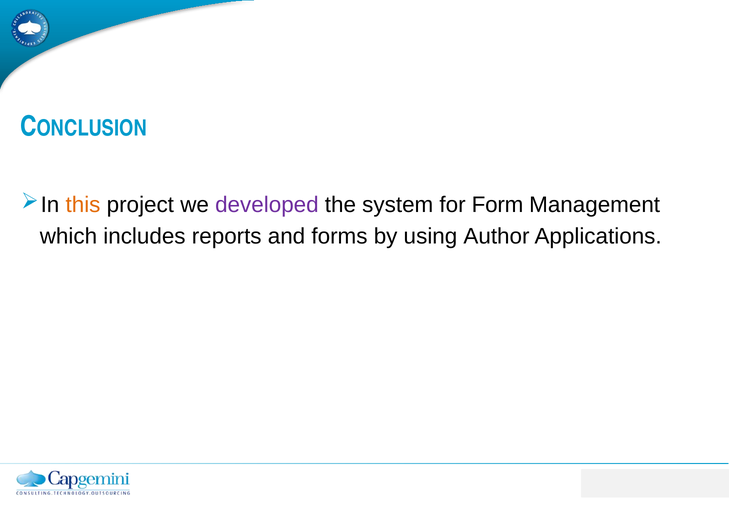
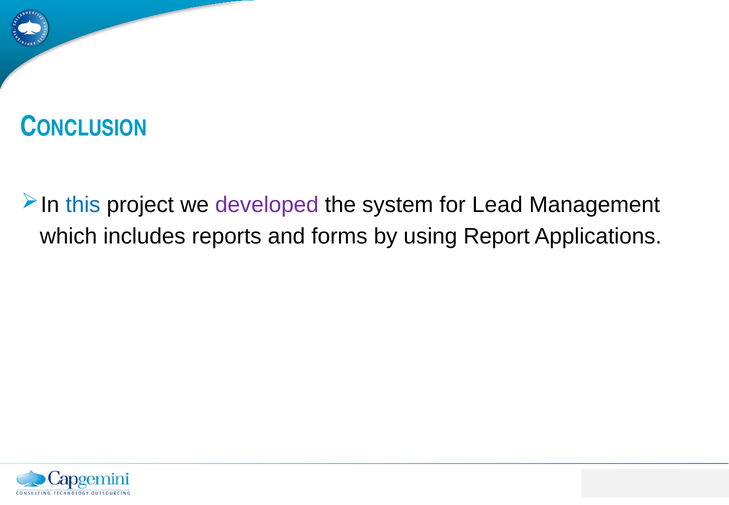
this colour: orange -> blue (83, 205)
Form: Form -> Lead (497, 205)
Author: Author -> Report (497, 236)
